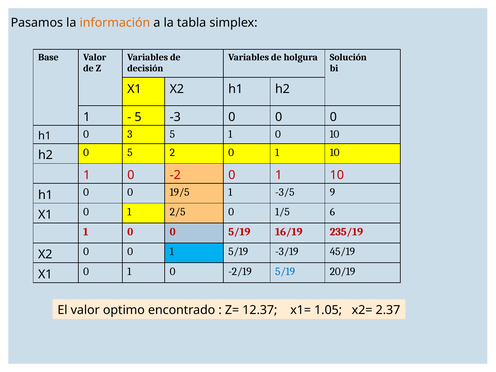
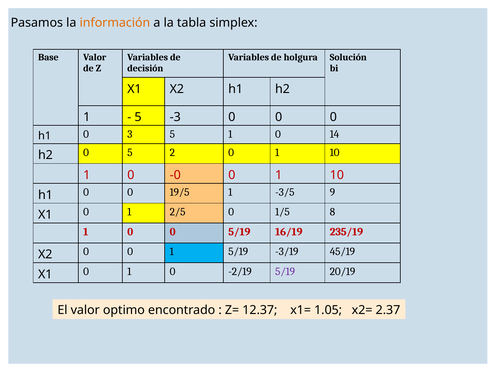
0 10: 10 -> 14 (334, 134)
-2: -2 -> -0 (175, 175)
6: 6 -> 8 (332, 212)
5/19 colour: blue -> purple (285, 272)
